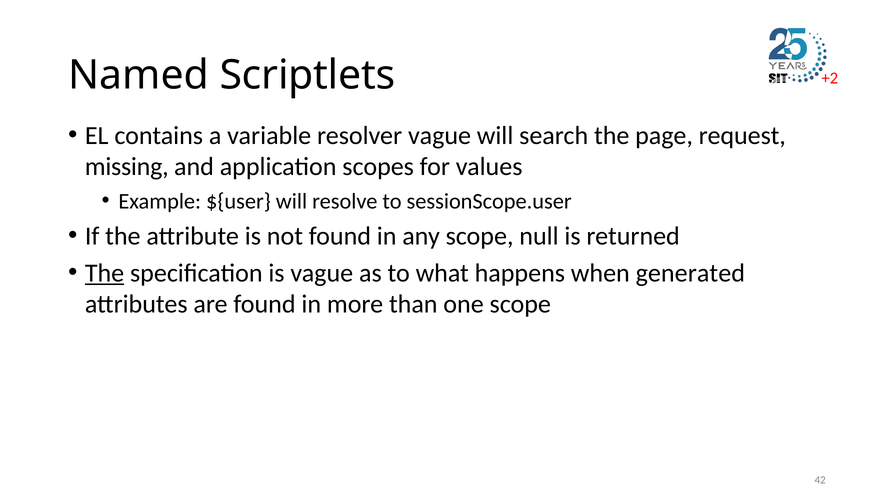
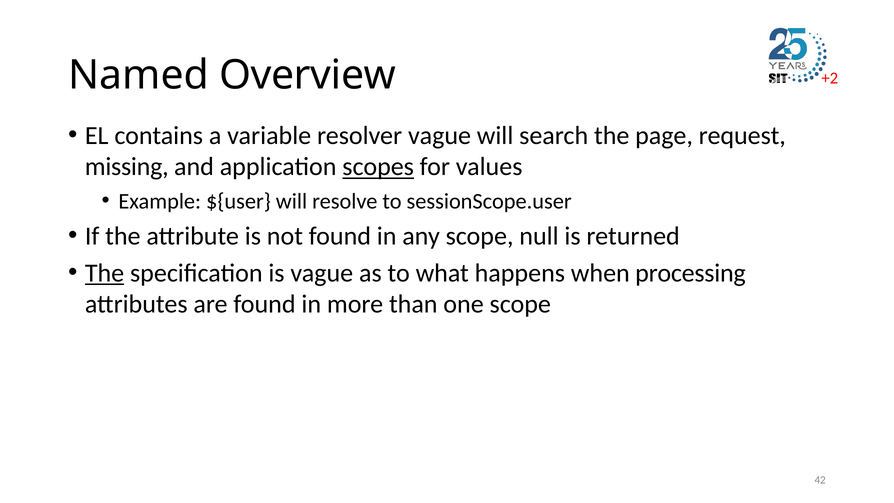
Scriptlets: Scriptlets -> Overview (308, 75)
scopes underline: none -> present (378, 167)
generated: generated -> processing (690, 273)
